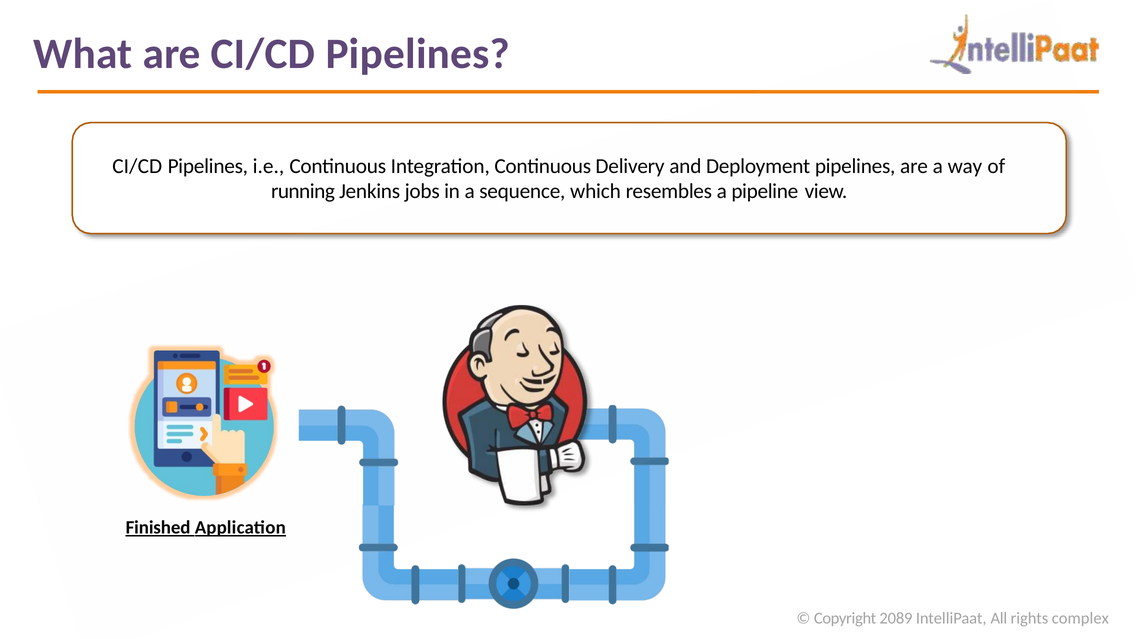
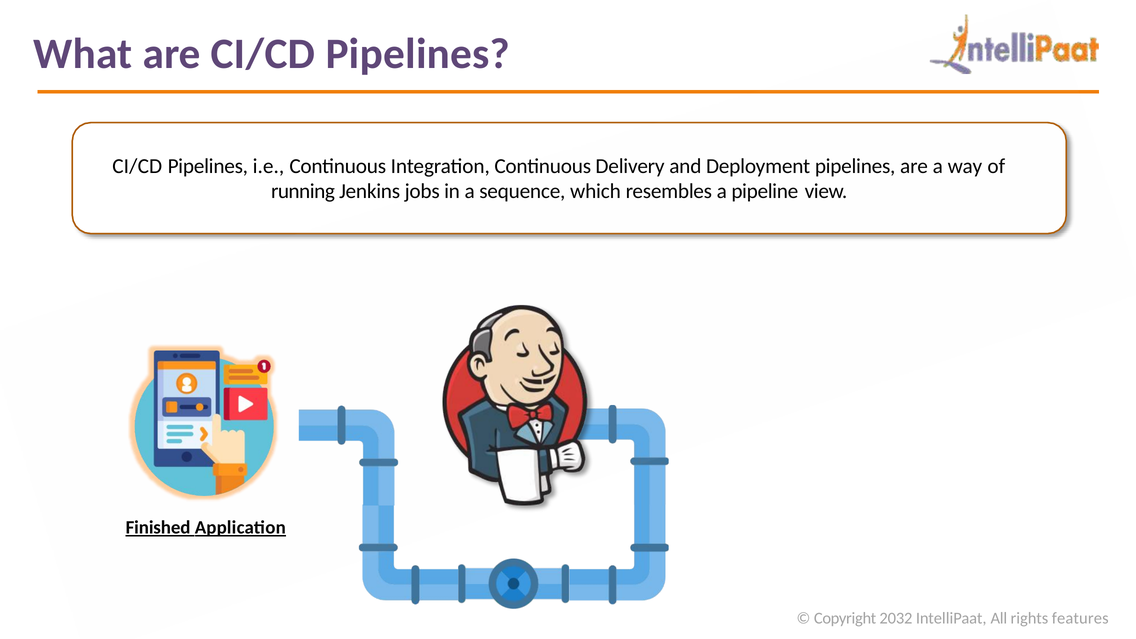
2089: 2089 -> 2032 (896, 618)
complex: complex -> features (1080, 618)
